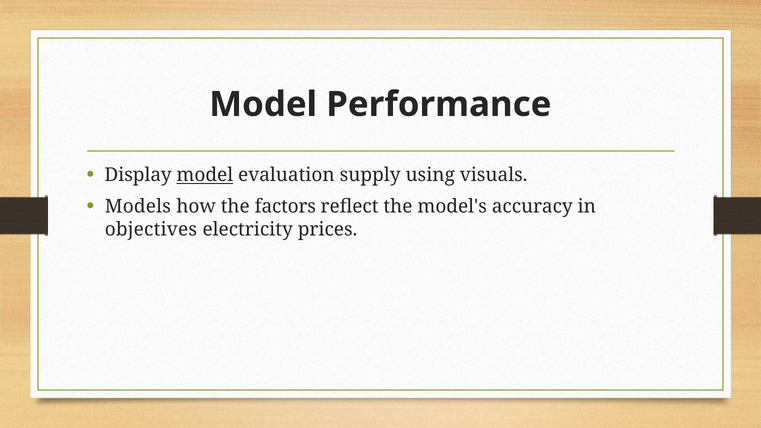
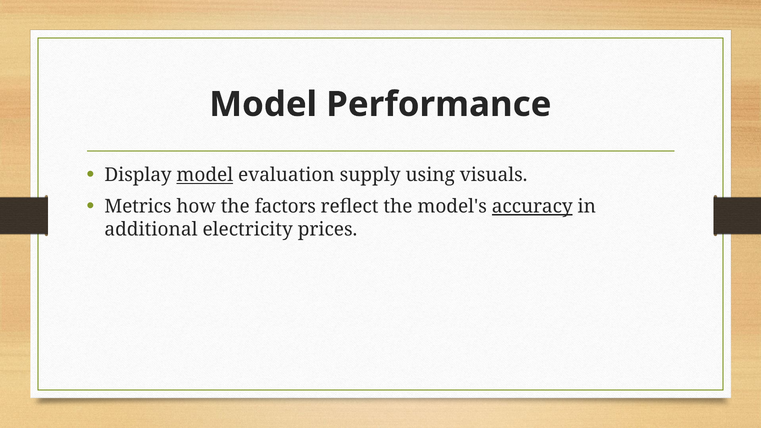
Models: Models -> Metrics (138, 207)
accuracy underline: none -> present (532, 207)
objectives: objectives -> additional (151, 229)
